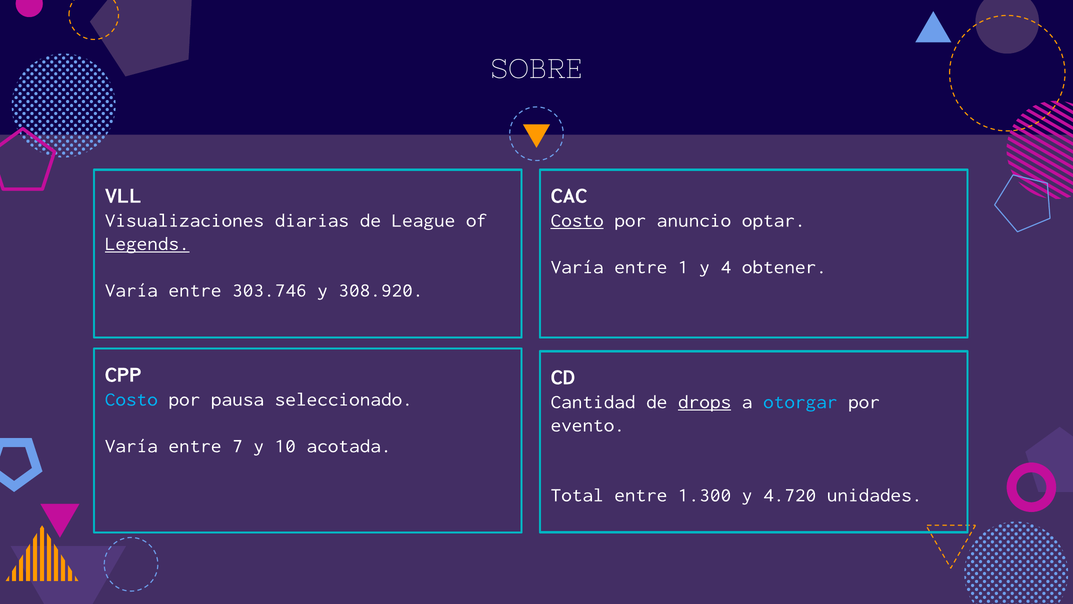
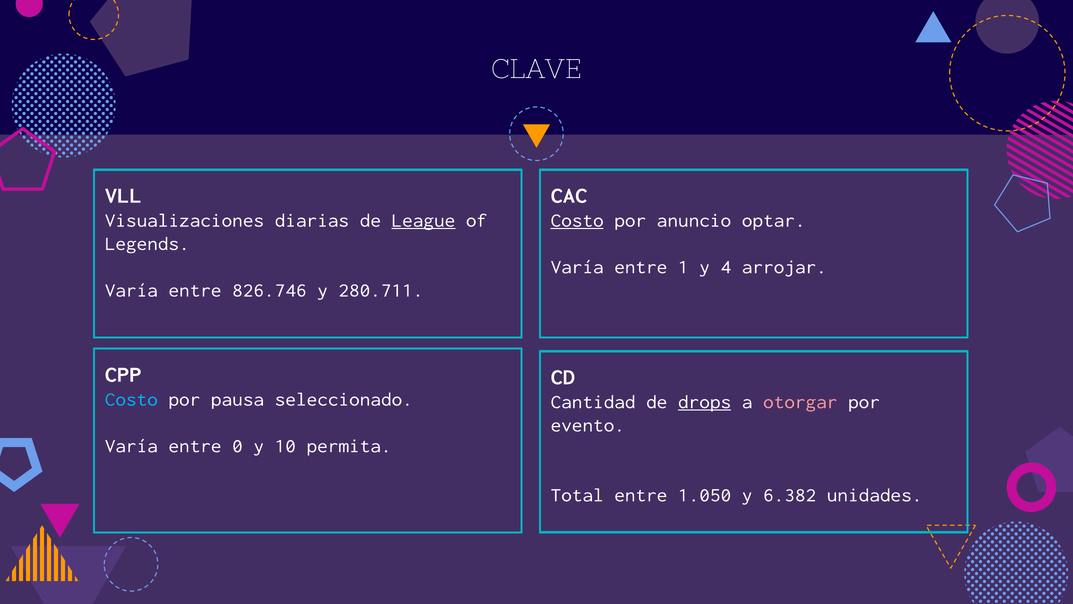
SOBRE: SOBRE -> CLAVE (536, 69)
League underline: none -> present (423, 220)
Legends underline: present -> none (147, 243)
obtener: obtener -> arrojar (784, 267)
303.746: 303.746 -> 826.746 (269, 290)
308.920: 308.920 -> 280.711 (381, 290)
otorgar colour: light blue -> pink (800, 401)
7: 7 -> 0 (237, 445)
acotada: acotada -> permita (349, 445)
1.300: 1.300 -> 1.050 (705, 495)
4.720: 4.720 -> 6.382 (790, 495)
